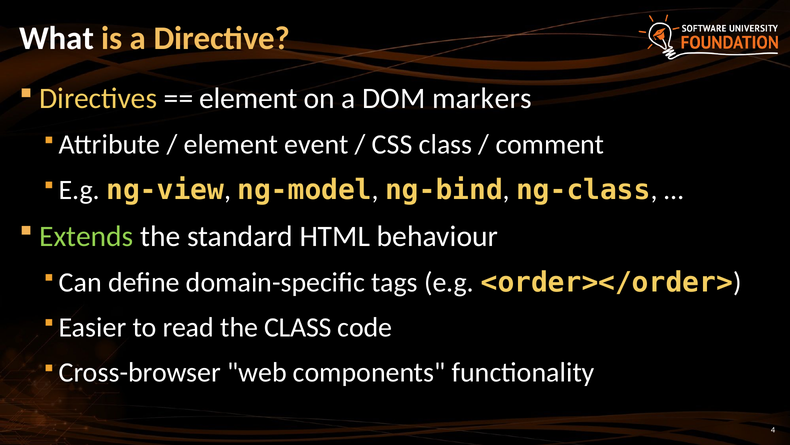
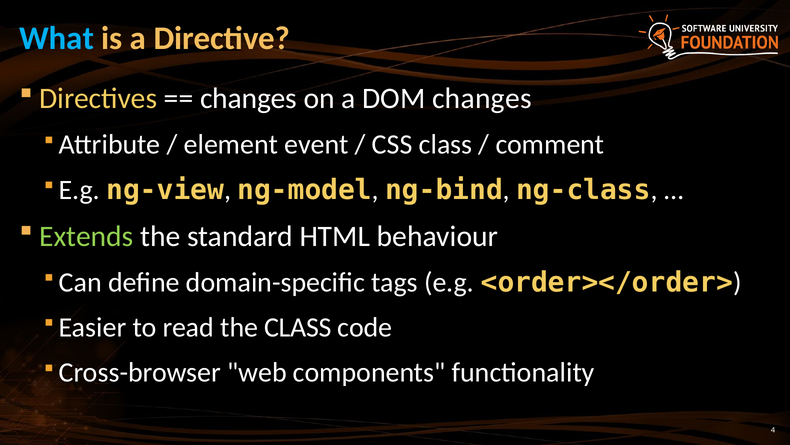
What colour: white -> light blue (57, 38)
element: element -> changes (249, 99)
DOM markers: markers -> changes (482, 99)
